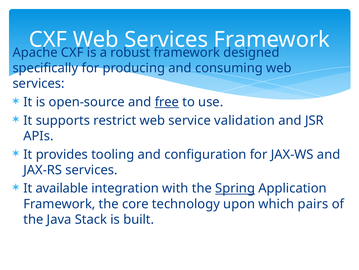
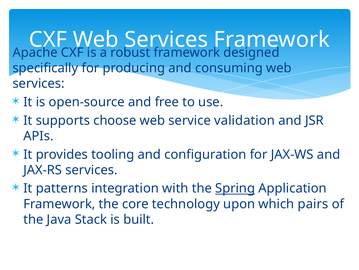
free underline: present -> none (167, 102)
restrict: restrict -> choose (115, 120)
available: available -> patterns (62, 188)
